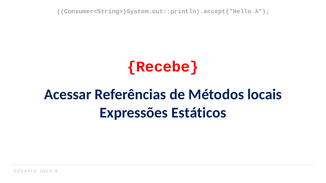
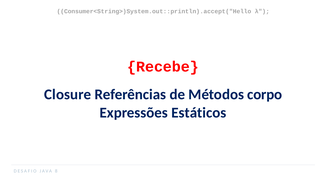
Acessar: Acessar -> Closure (68, 95)
locais: locais -> corpo (265, 95)
